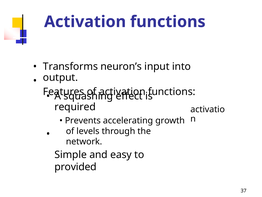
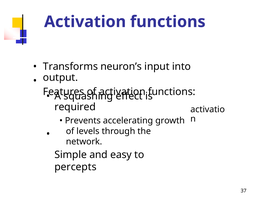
provided: provided -> percepts (76, 167)
